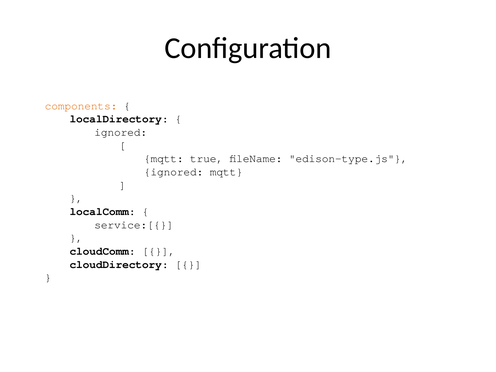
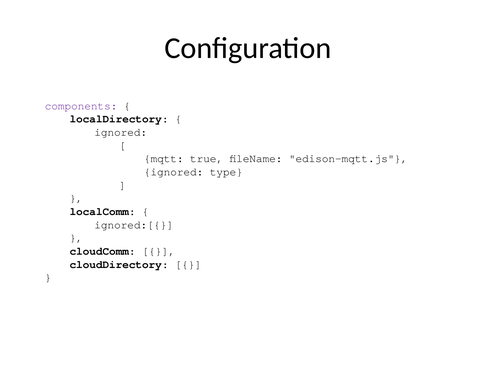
components colour: orange -> purple (81, 106)
edison-type.js: edison-type.js -> edison-mqtt.js (348, 159)
ignored mqtt: mqtt -> type (226, 172)
service:[{: service:[{ -> ignored:[{ (134, 225)
